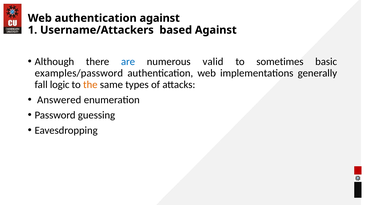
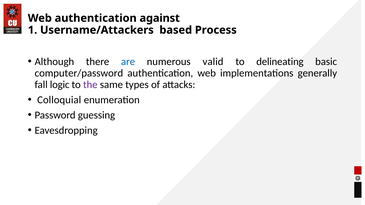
based Against: Against -> Process (216, 30)
sometimes: sometimes -> delineating (280, 62)
examples/password: examples/password -> computer/password (79, 73)
the colour: orange -> purple (90, 85)
Answered: Answered -> Colloquial (59, 100)
